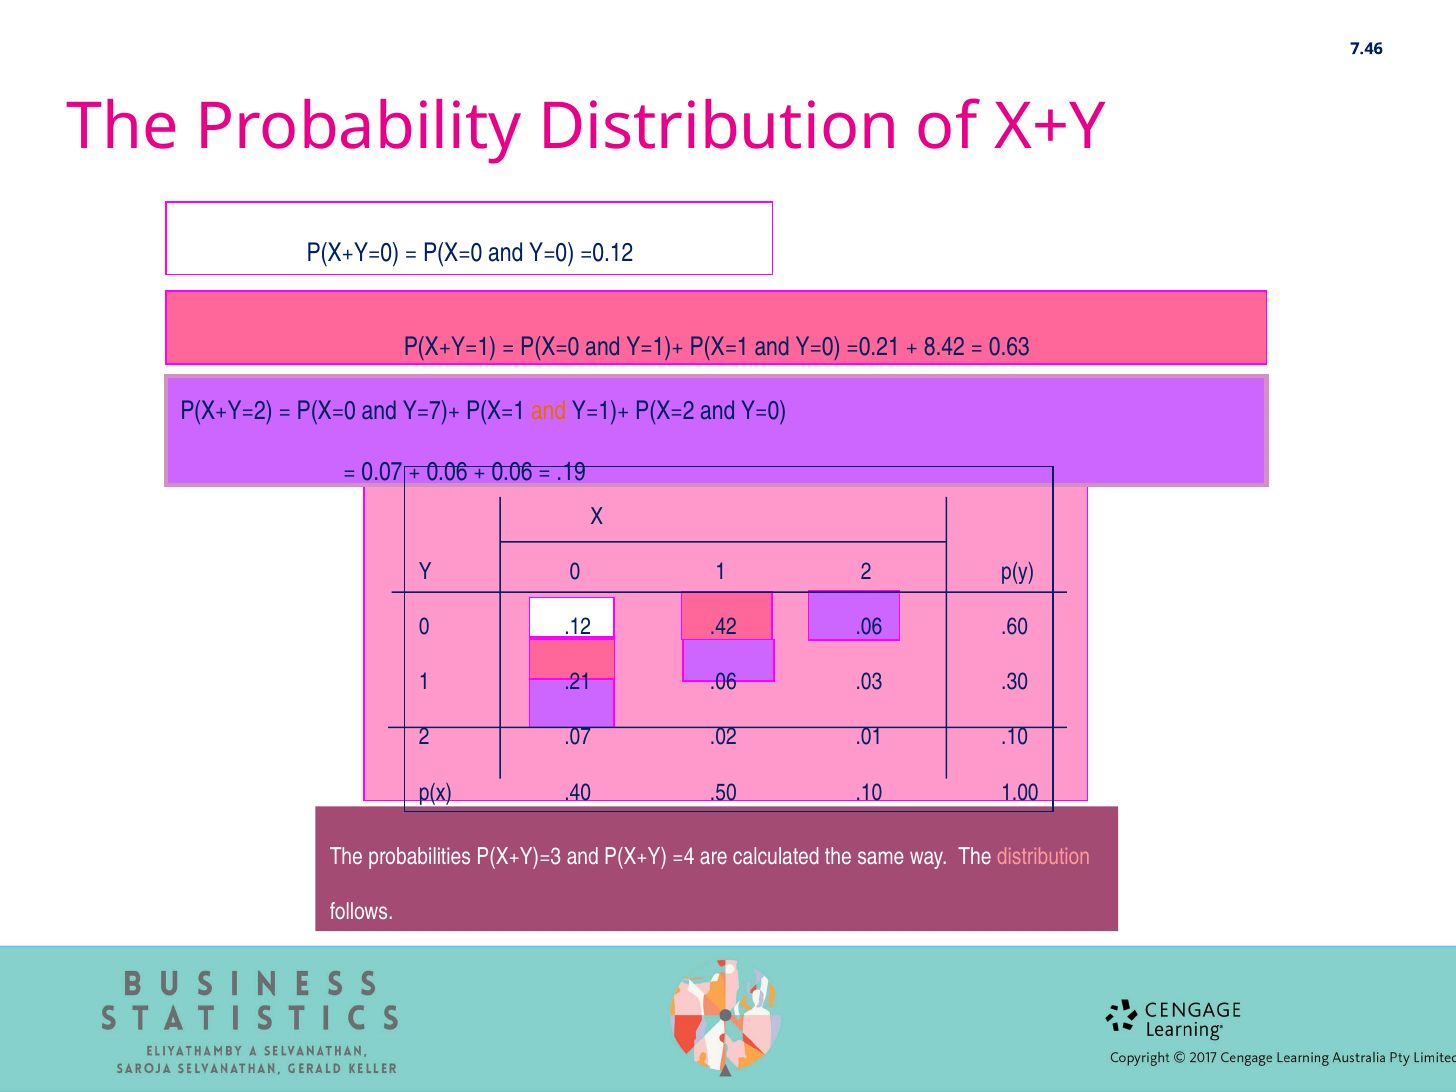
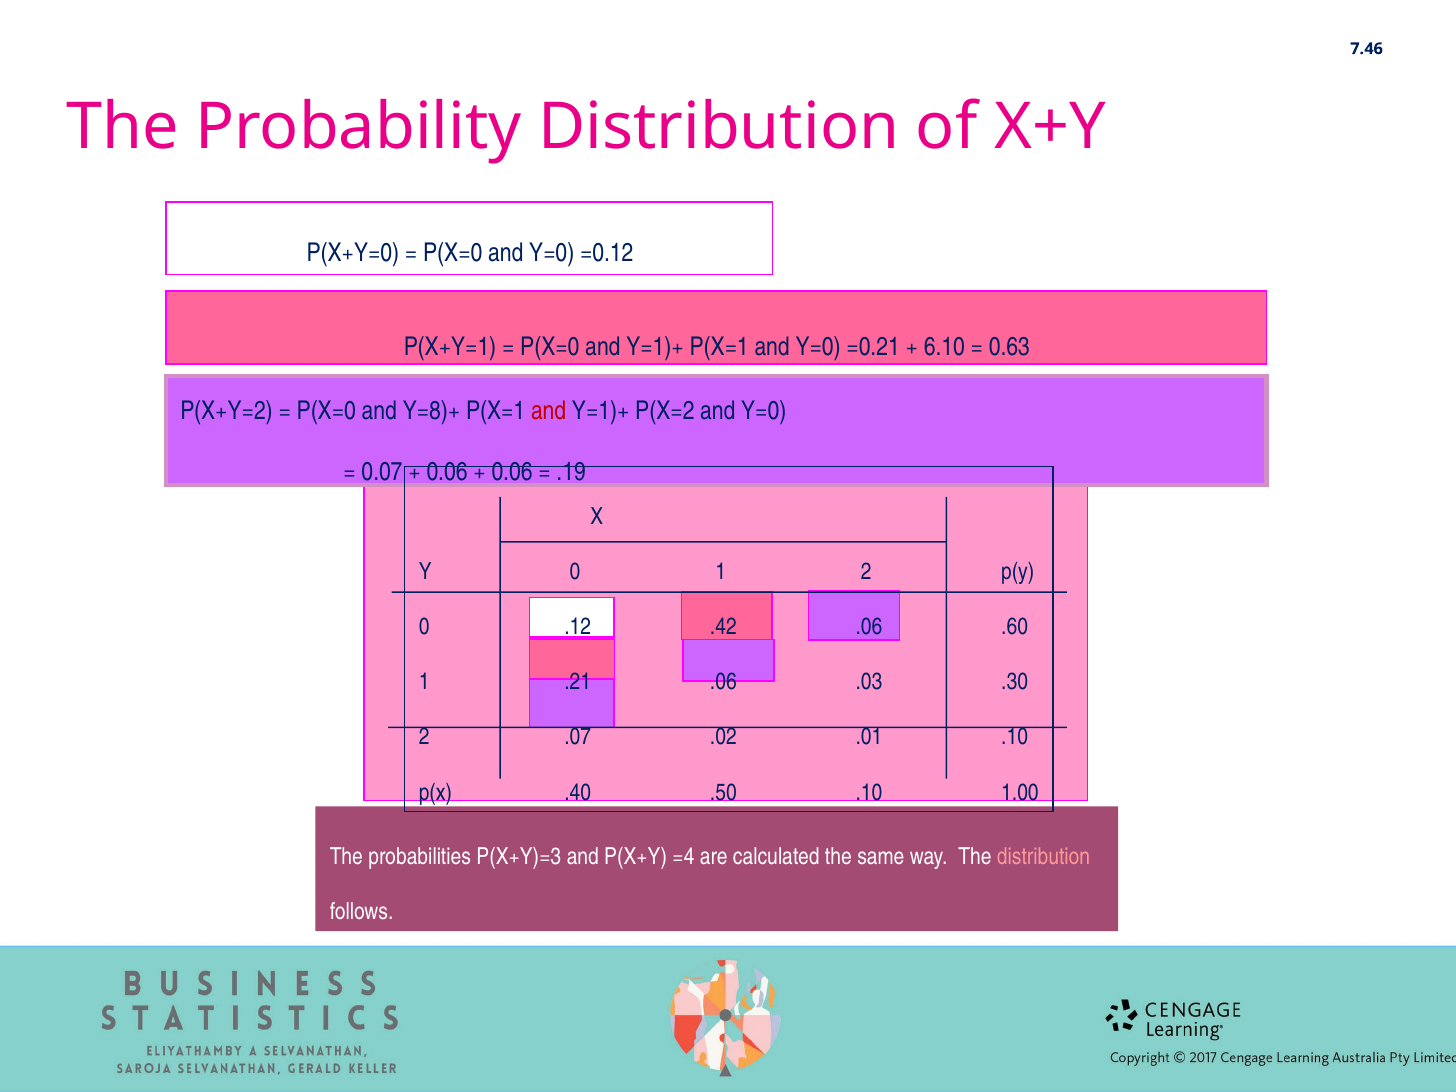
8.42: 8.42 -> 6.10 (944, 347)
Y=7)+: Y=7)+ -> Y=8)+ (432, 411)
and colour: orange -> red (549, 411)
